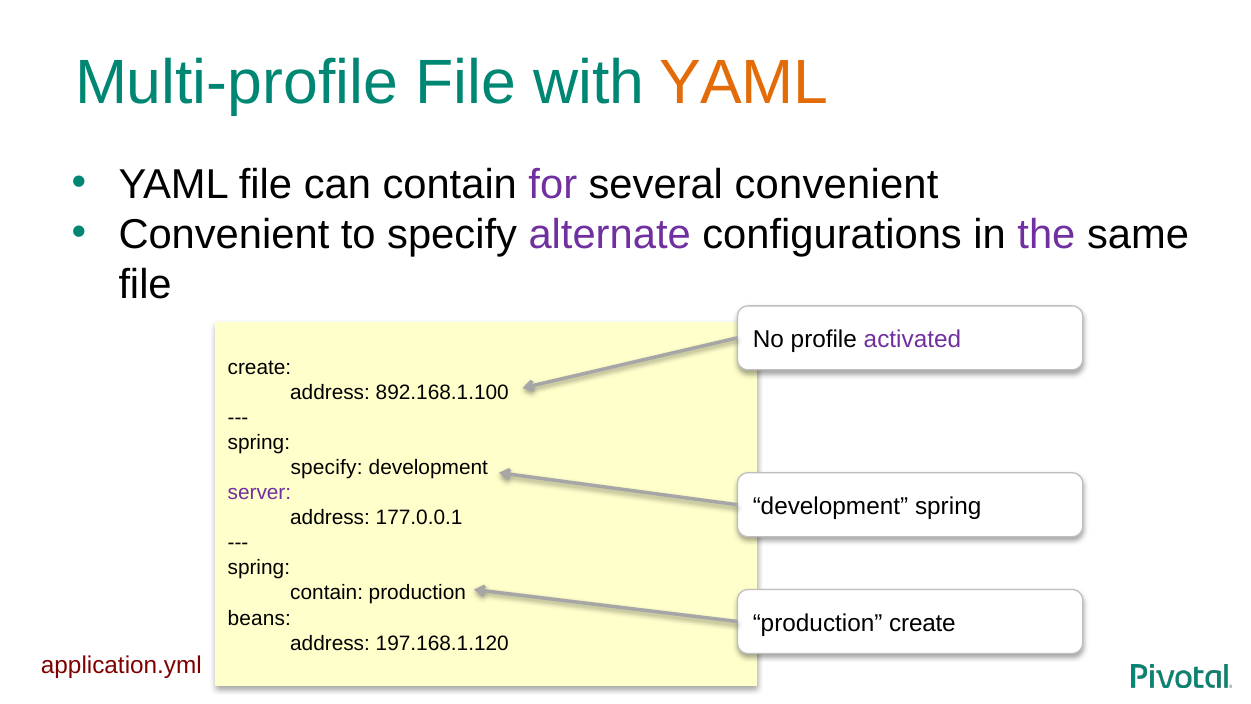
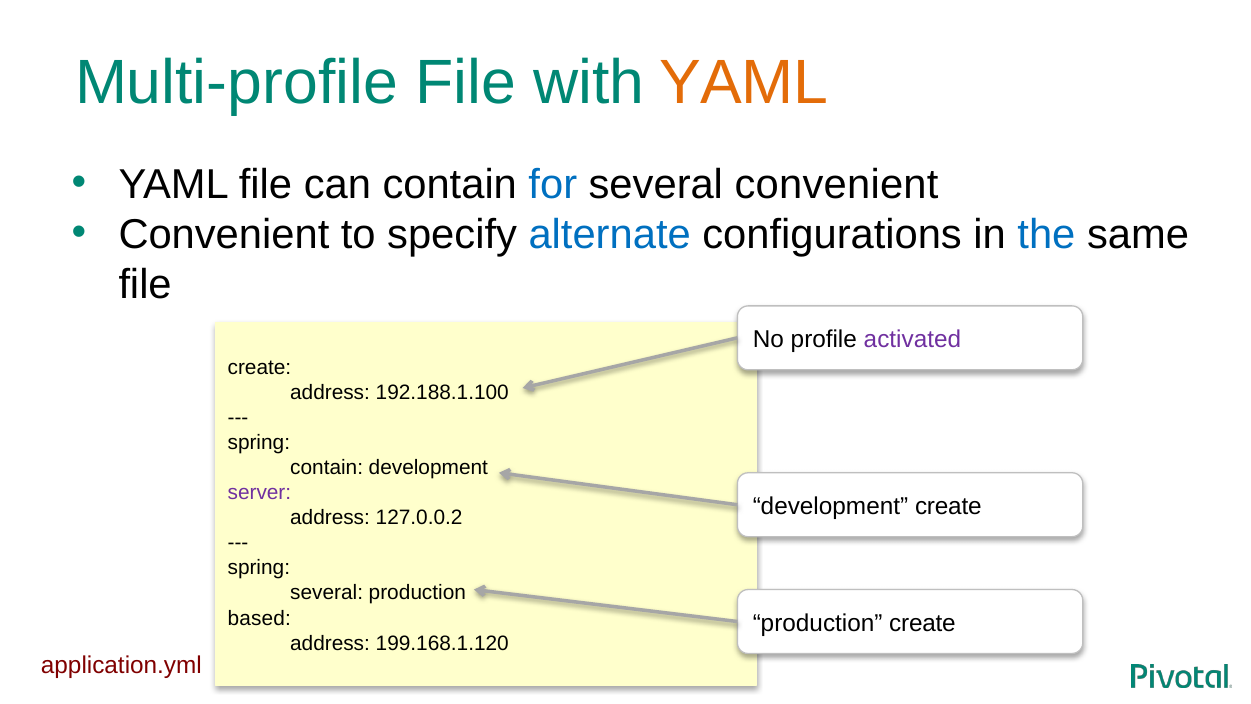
for colour: purple -> blue (553, 184)
alternate colour: purple -> blue (610, 234)
the colour: purple -> blue (1046, 234)
892.168.1.100: 892.168.1.100 -> 192.188.1.100 (442, 393)
specify: specify -> contain (327, 468)
development spring: spring -> create (948, 506)
177.0.0.1: 177.0.0.1 -> 127.0.0.2 (419, 518)
contain: contain -> several (327, 593)
beans: beans -> based (259, 618)
197.168.1.120: 197.168.1.120 -> 199.168.1.120 (442, 643)
